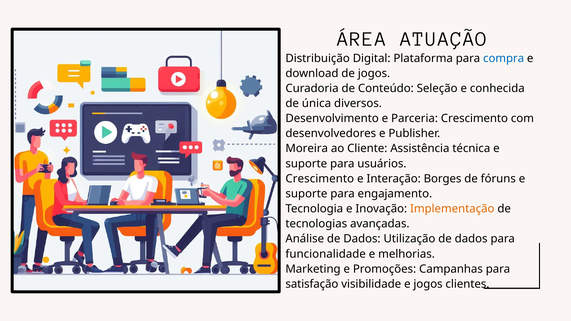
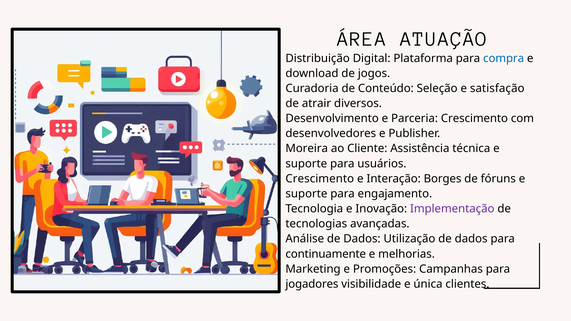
conhecida: conhecida -> satisfação (497, 88)
única: única -> atrair (317, 103)
Implementação colour: orange -> purple (452, 209)
funcionalidade: funcionalidade -> continuamente (326, 254)
satisfação: satisfação -> jogadores (312, 284)
e jogos: jogos -> única (428, 284)
